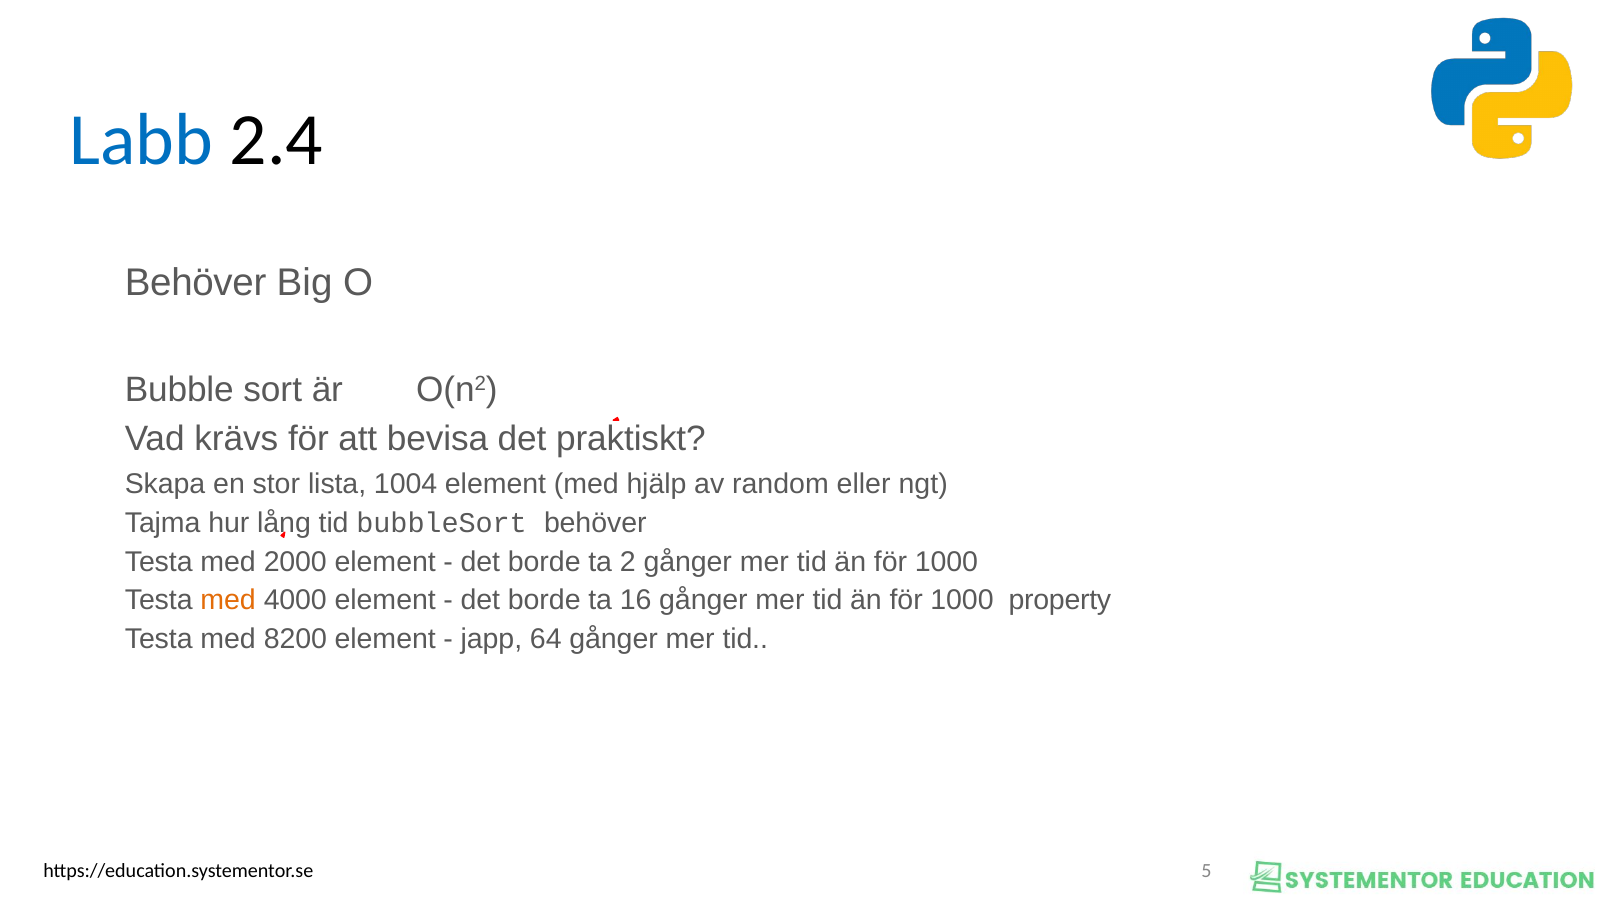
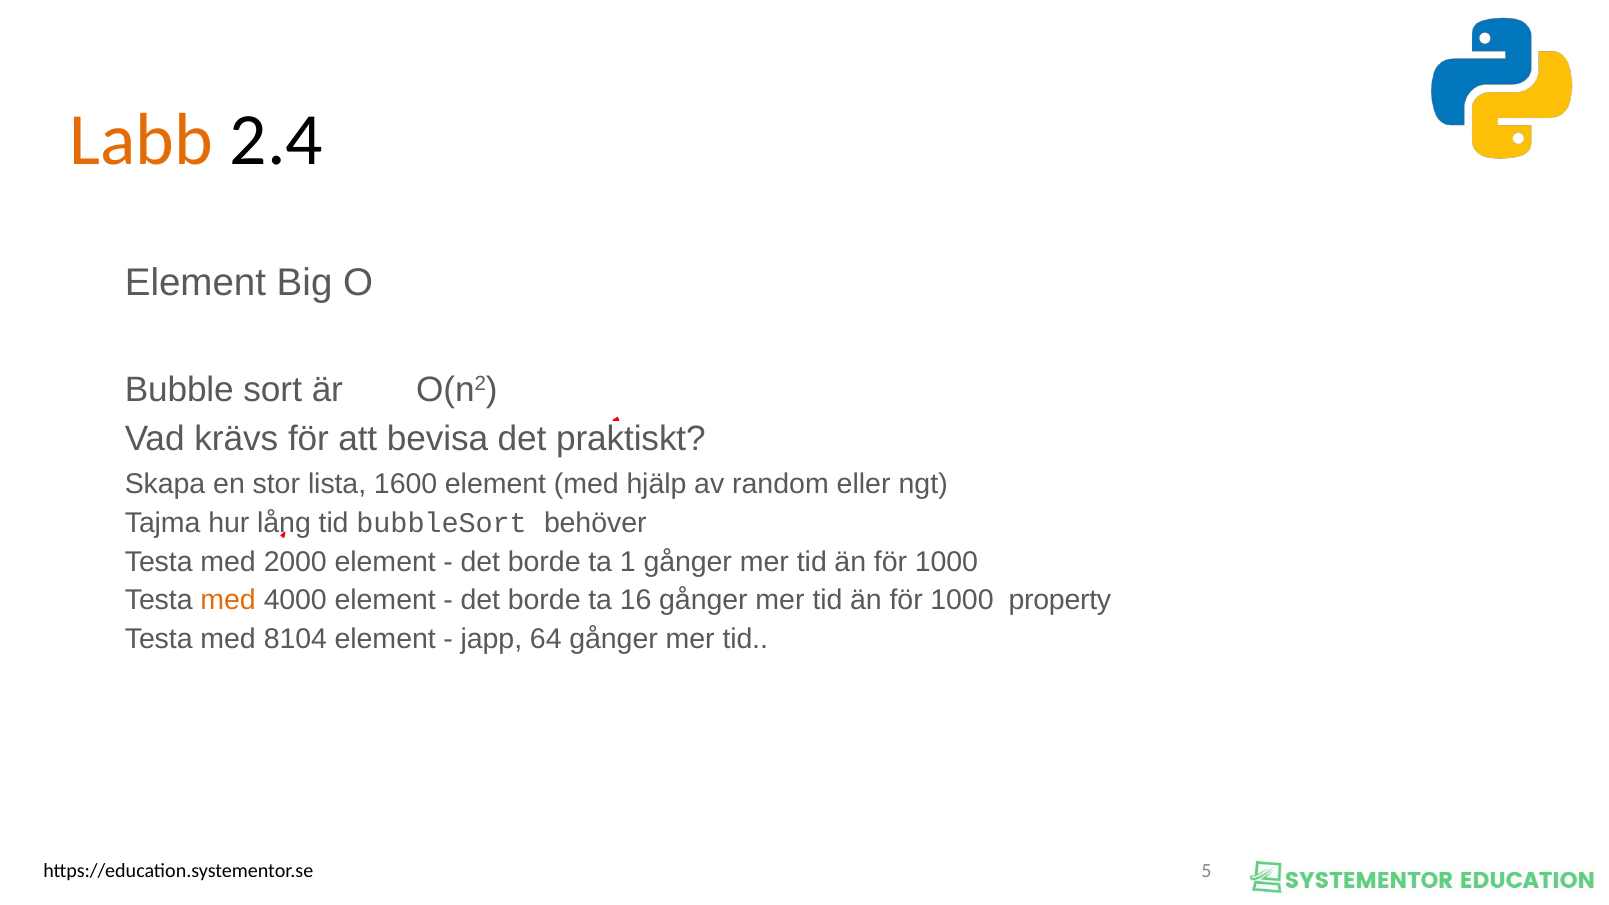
Labb colour: blue -> orange (141, 140)
Behöver: Behöver -> Element (195, 283)
1004: 1004 -> 1600 (406, 484)
2: 2 -> 1 (628, 562)
8200: 8200 -> 8104 (295, 639)
